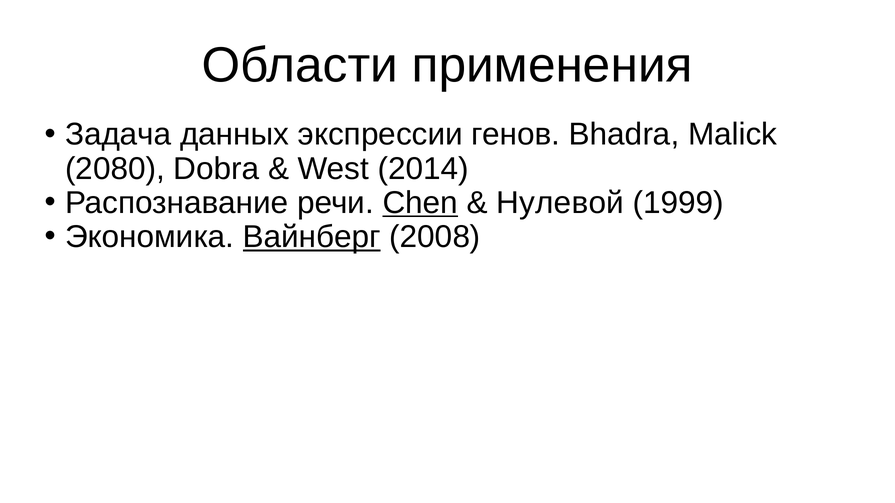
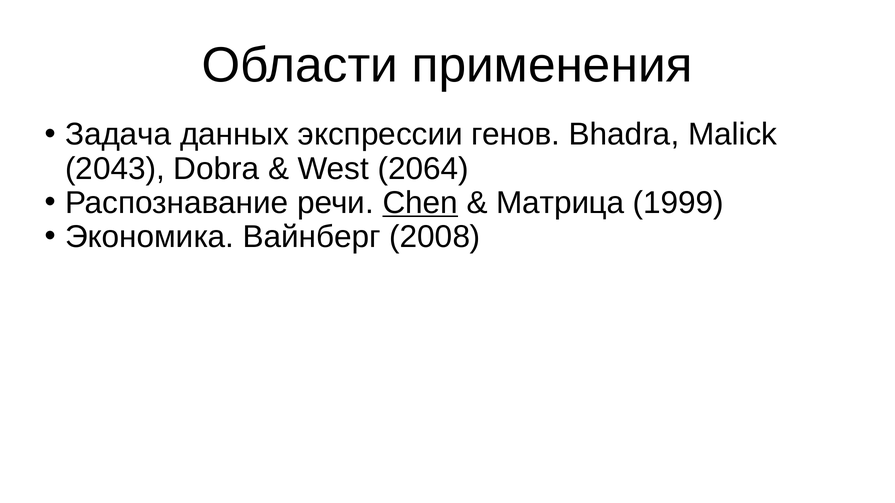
2080: 2080 -> 2043 (115, 169)
2014: 2014 -> 2064 (423, 169)
Нулевой: Нулевой -> Матрица (560, 203)
Вайнберг underline: present -> none (312, 237)
